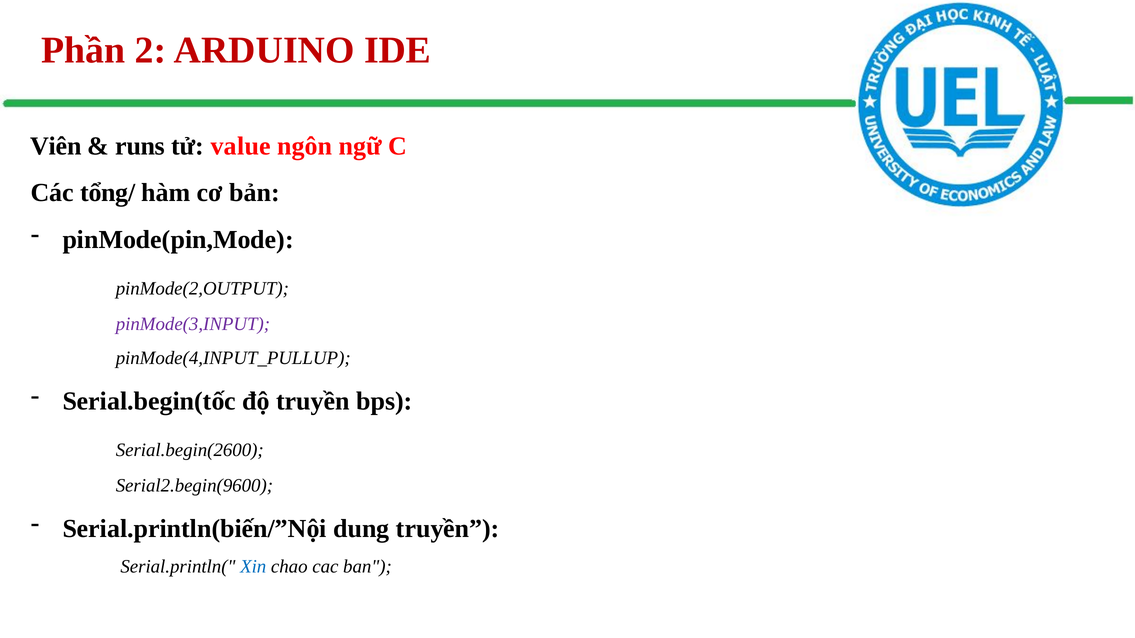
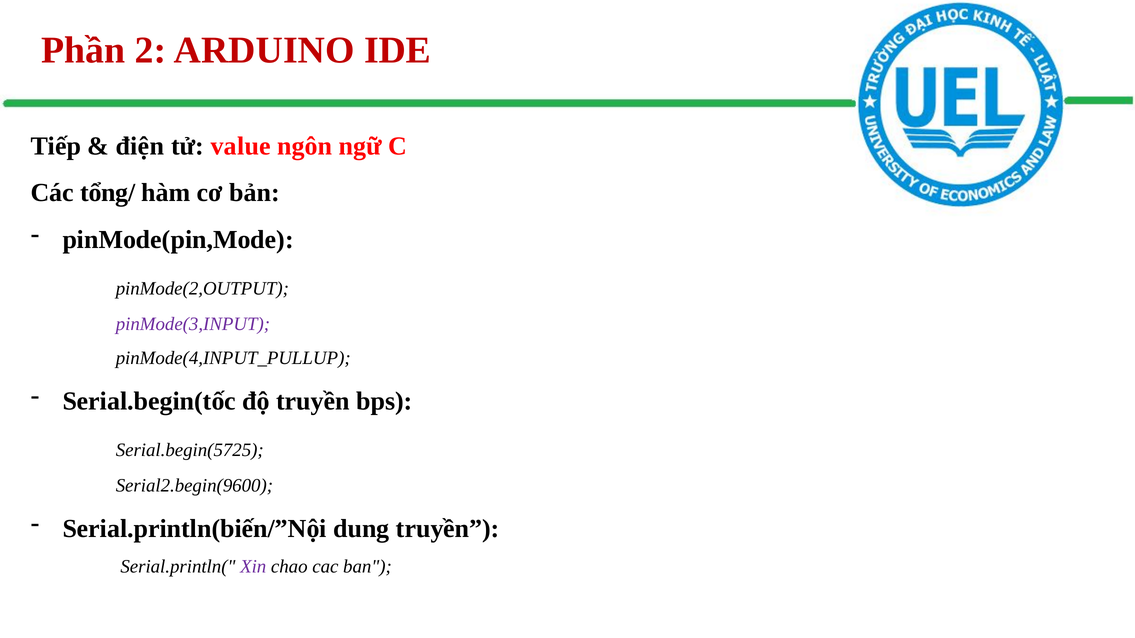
Viên: Viên -> Tiếp (56, 146)
runs: runs -> điện (140, 146)
Serial.begin(2600: Serial.begin(2600 -> Serial.begin(5725 (190, 451)
Xin colour: blue -> purple (253, 567)
